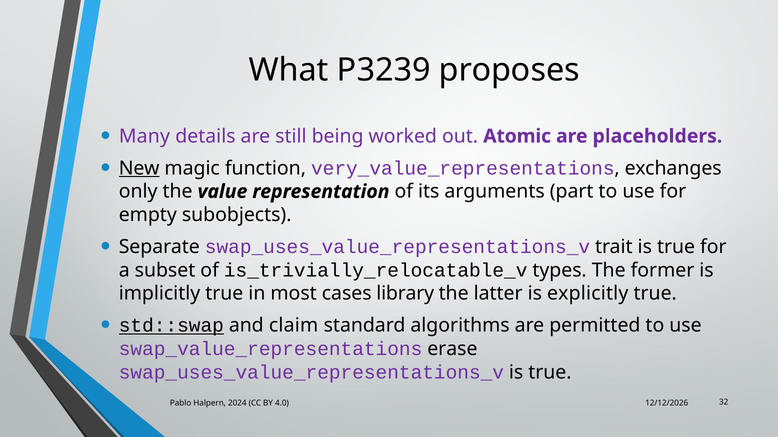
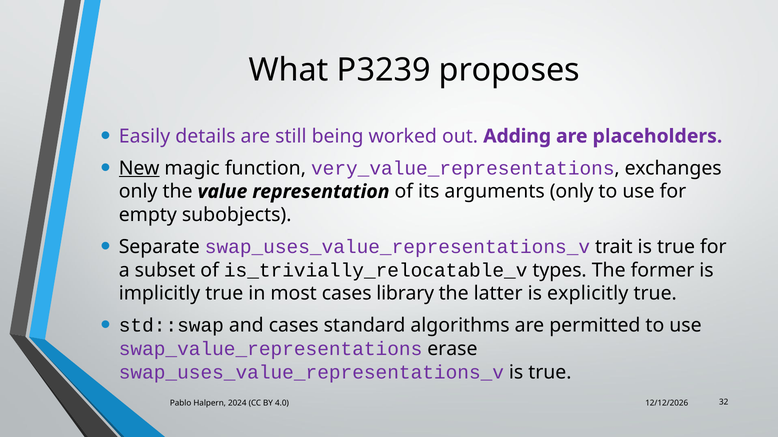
Many: Many -> Easily (145, 136)
Atomic: Atomic -> Adding (517, 136)
arguments part: part -> only (572, 192)
std::swap underline: present -> none (171, 326)
and claim: claim -> cases (294, 326)
